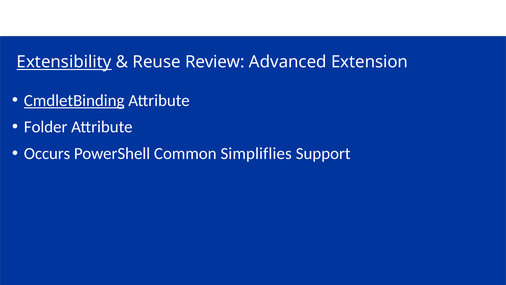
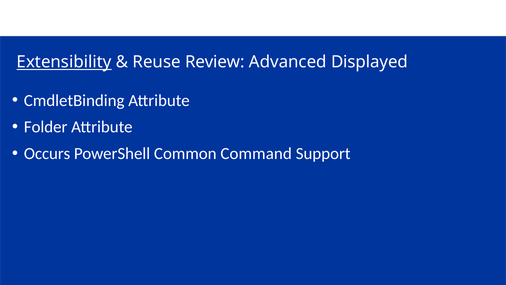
Extension: Extension -> Displayed (369, 62)
CmdletBinding underline: present -> none (74, 100)
Simpliflies: Simpliflies -> Command (256, 153)
